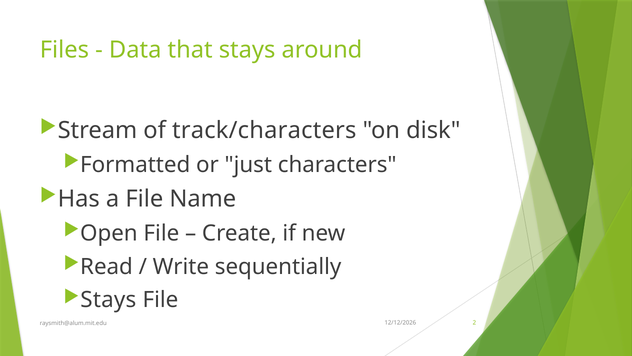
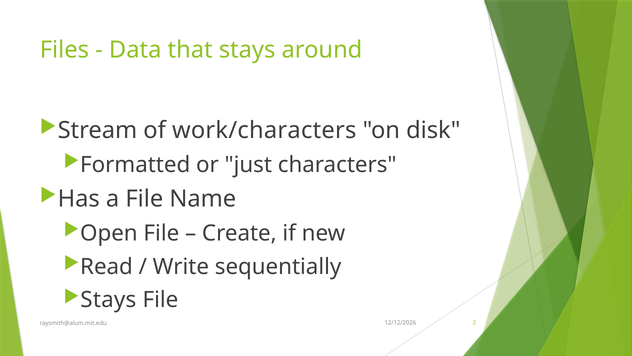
track/characters: track/characters -> work/characters (264, 130)
